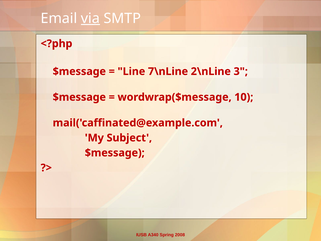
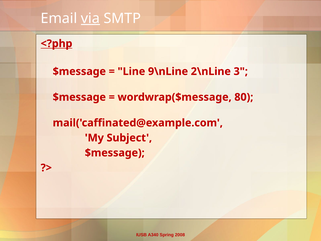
<?php underline: none -> present (57, 44)
7\nLine: 7\nLine -> 9\nLine (168, 71)
10: 10 -> 80 (244, 97)
